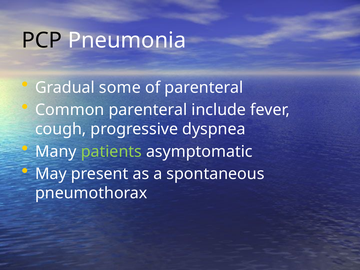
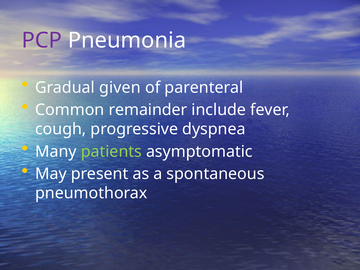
PCP colour: black -> purple (42, 40)
some: some -> given (120, 87)
Common parenteral: parenteral -> remainder (148, 110)
